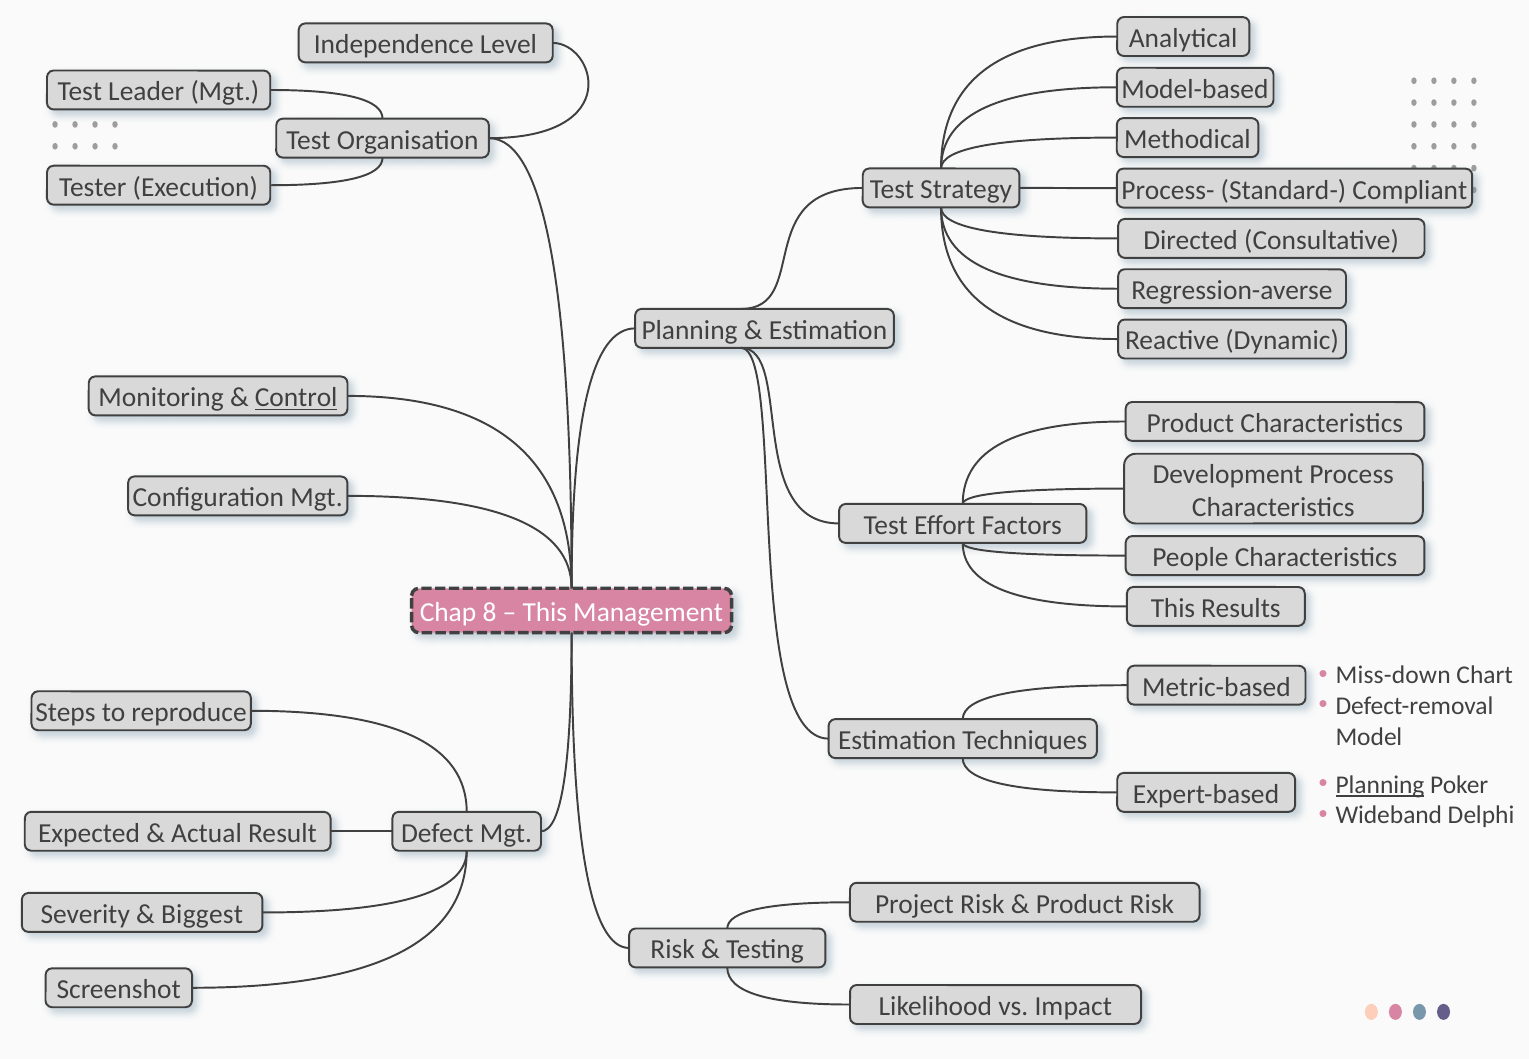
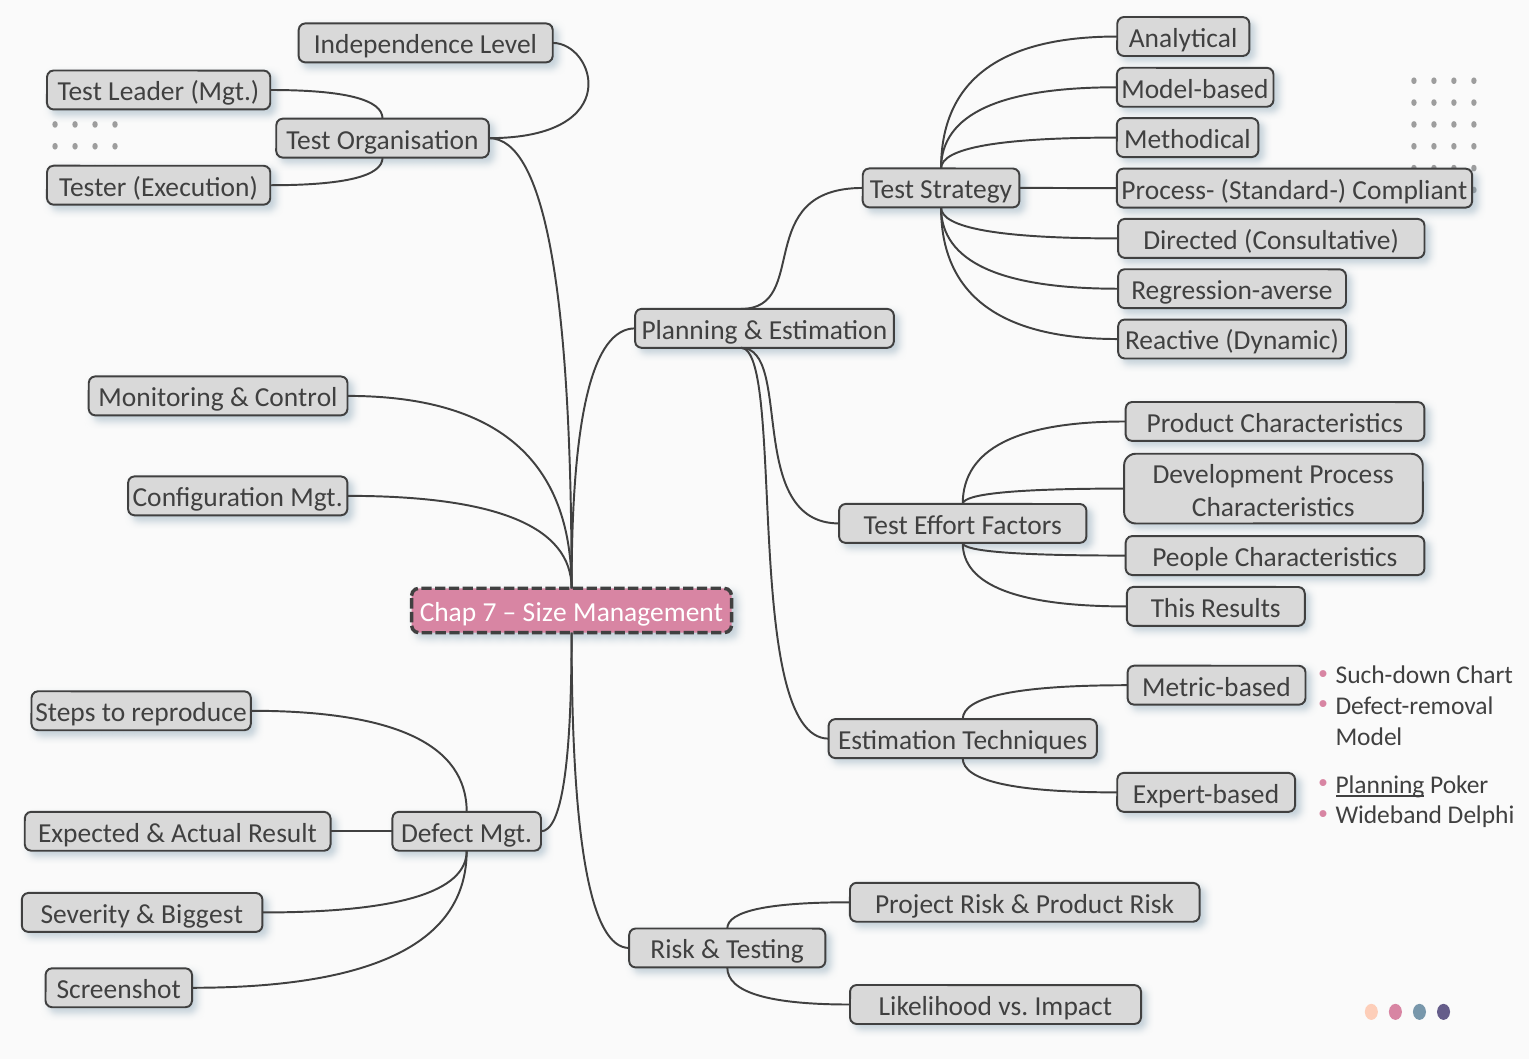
Control underline: present -> none (296, 398)
8: 8 -> 7 (489, 612)
This: This -> Size (545, 612)
Miss-down: Miss-down -> Such-down (1393, 675)
